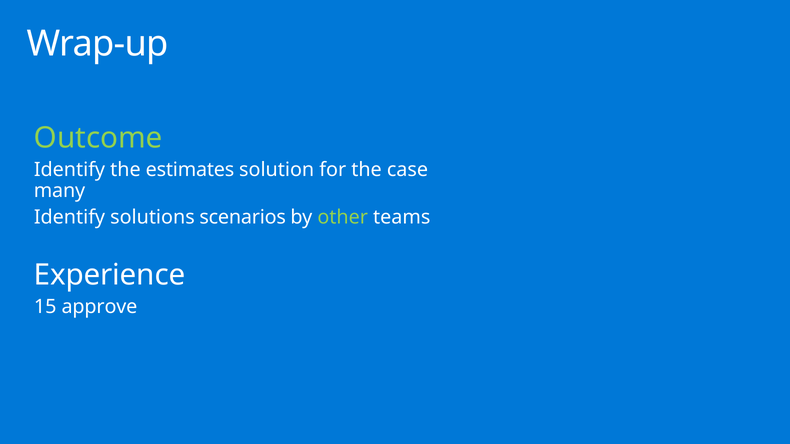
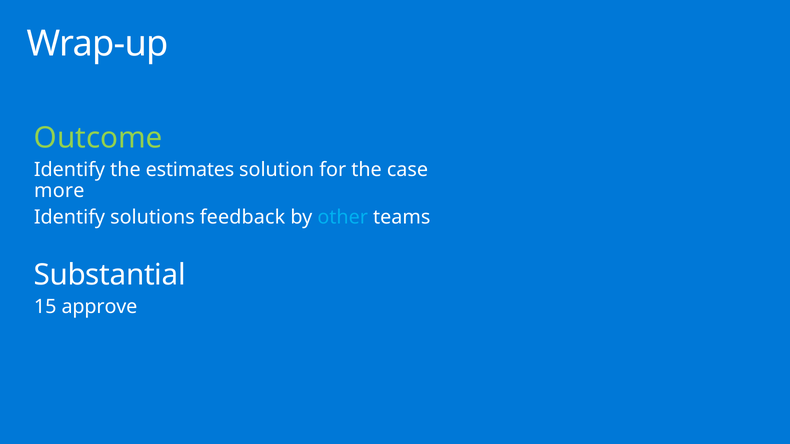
many: many -> more (59, 191)
scenarios: scenarios -> feedback (242, 217)
other colour: light green -> light blue (343, 217)
Experience: Experience -> Substantial (110, 275)
